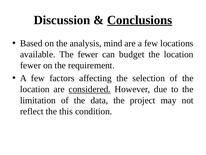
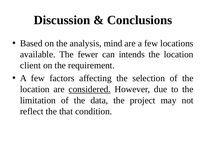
Conclusions underline: present -> none (140, 20)
budget: budget -> intends (132, 54)
fewer: fewer -> client (30, 65)
this: this -> that (66, 111)
